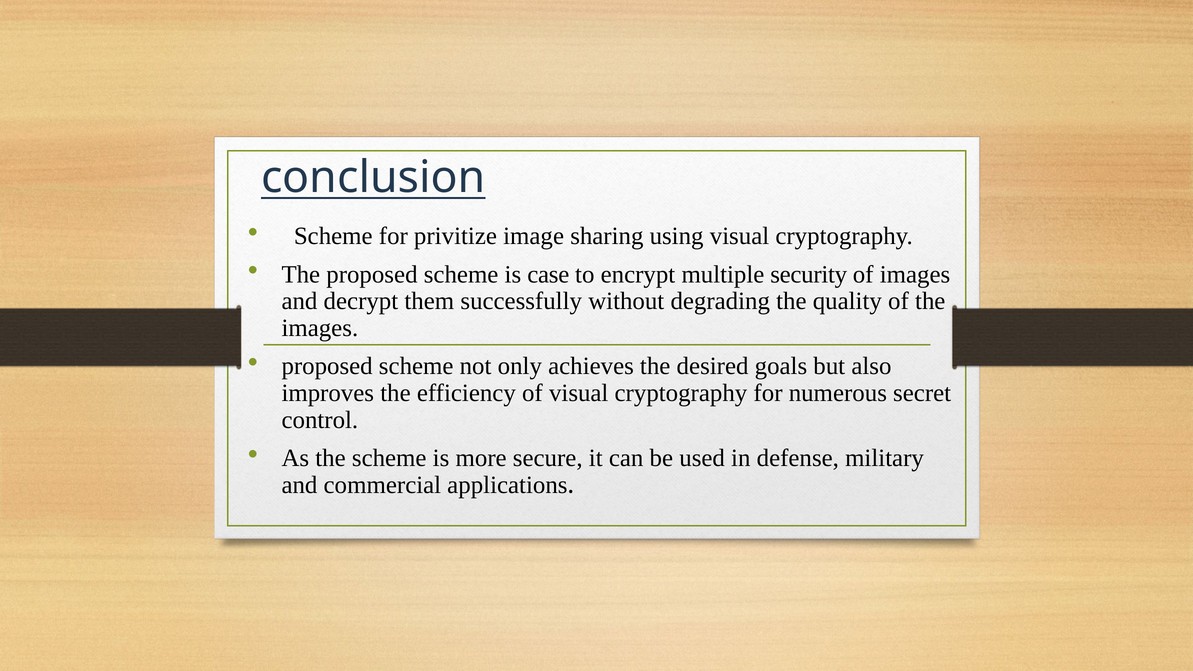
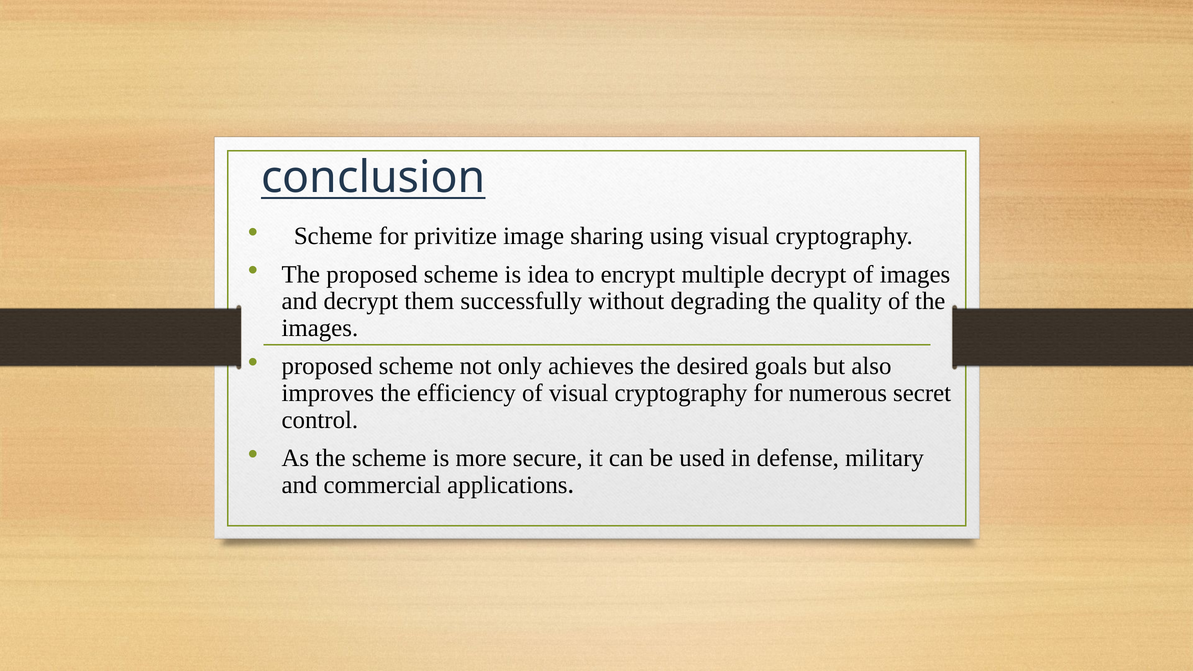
case: case -> idea (548, 274)
multiple security: security -> decrypt (808, 274)
